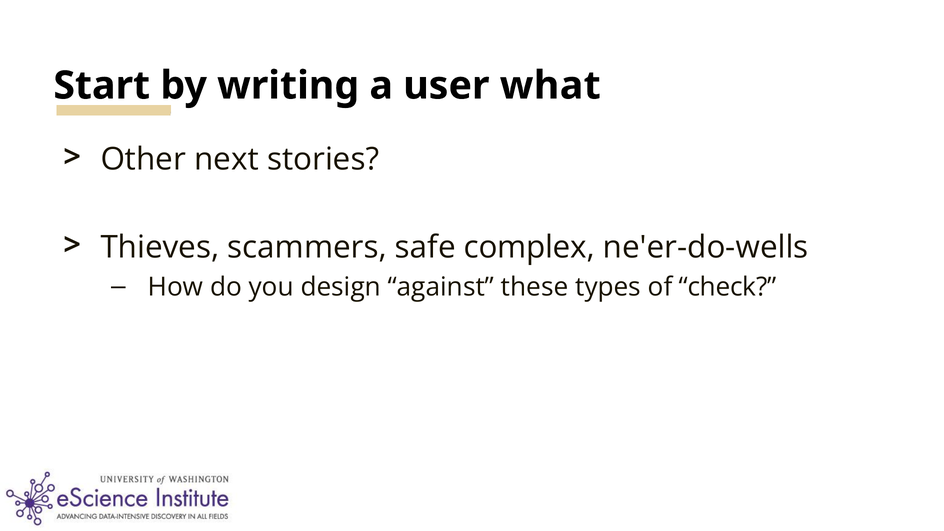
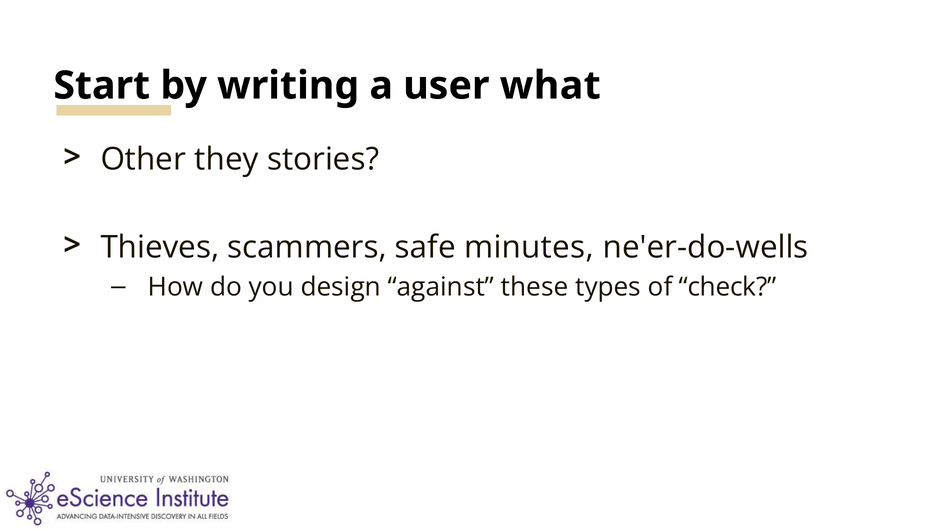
next: next -> they (226, 159)
complex: complex -> minutes (529, 247)
